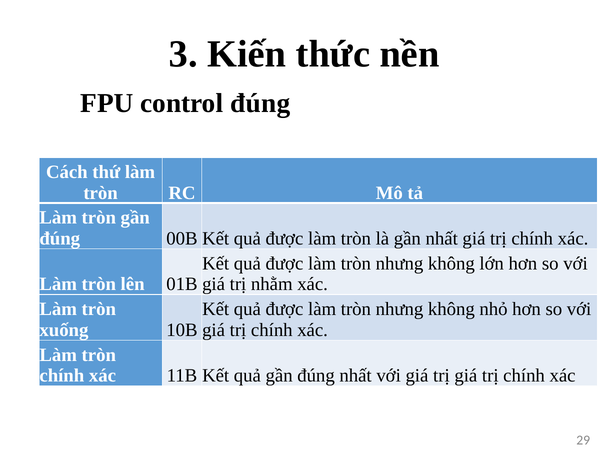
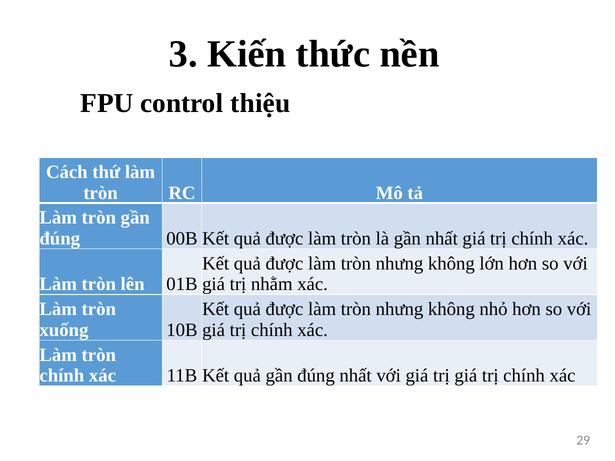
control đúng: đúng -> thiệu (260, 104)
